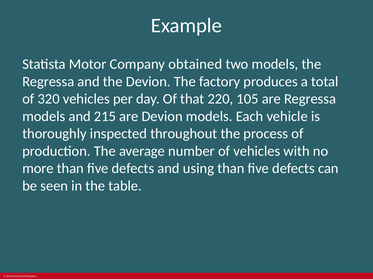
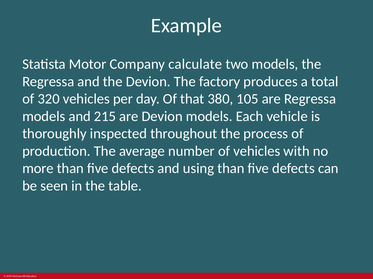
obtained: obtained -> calculate (195, 64)
220: 220 -> 380 (220, 99)
